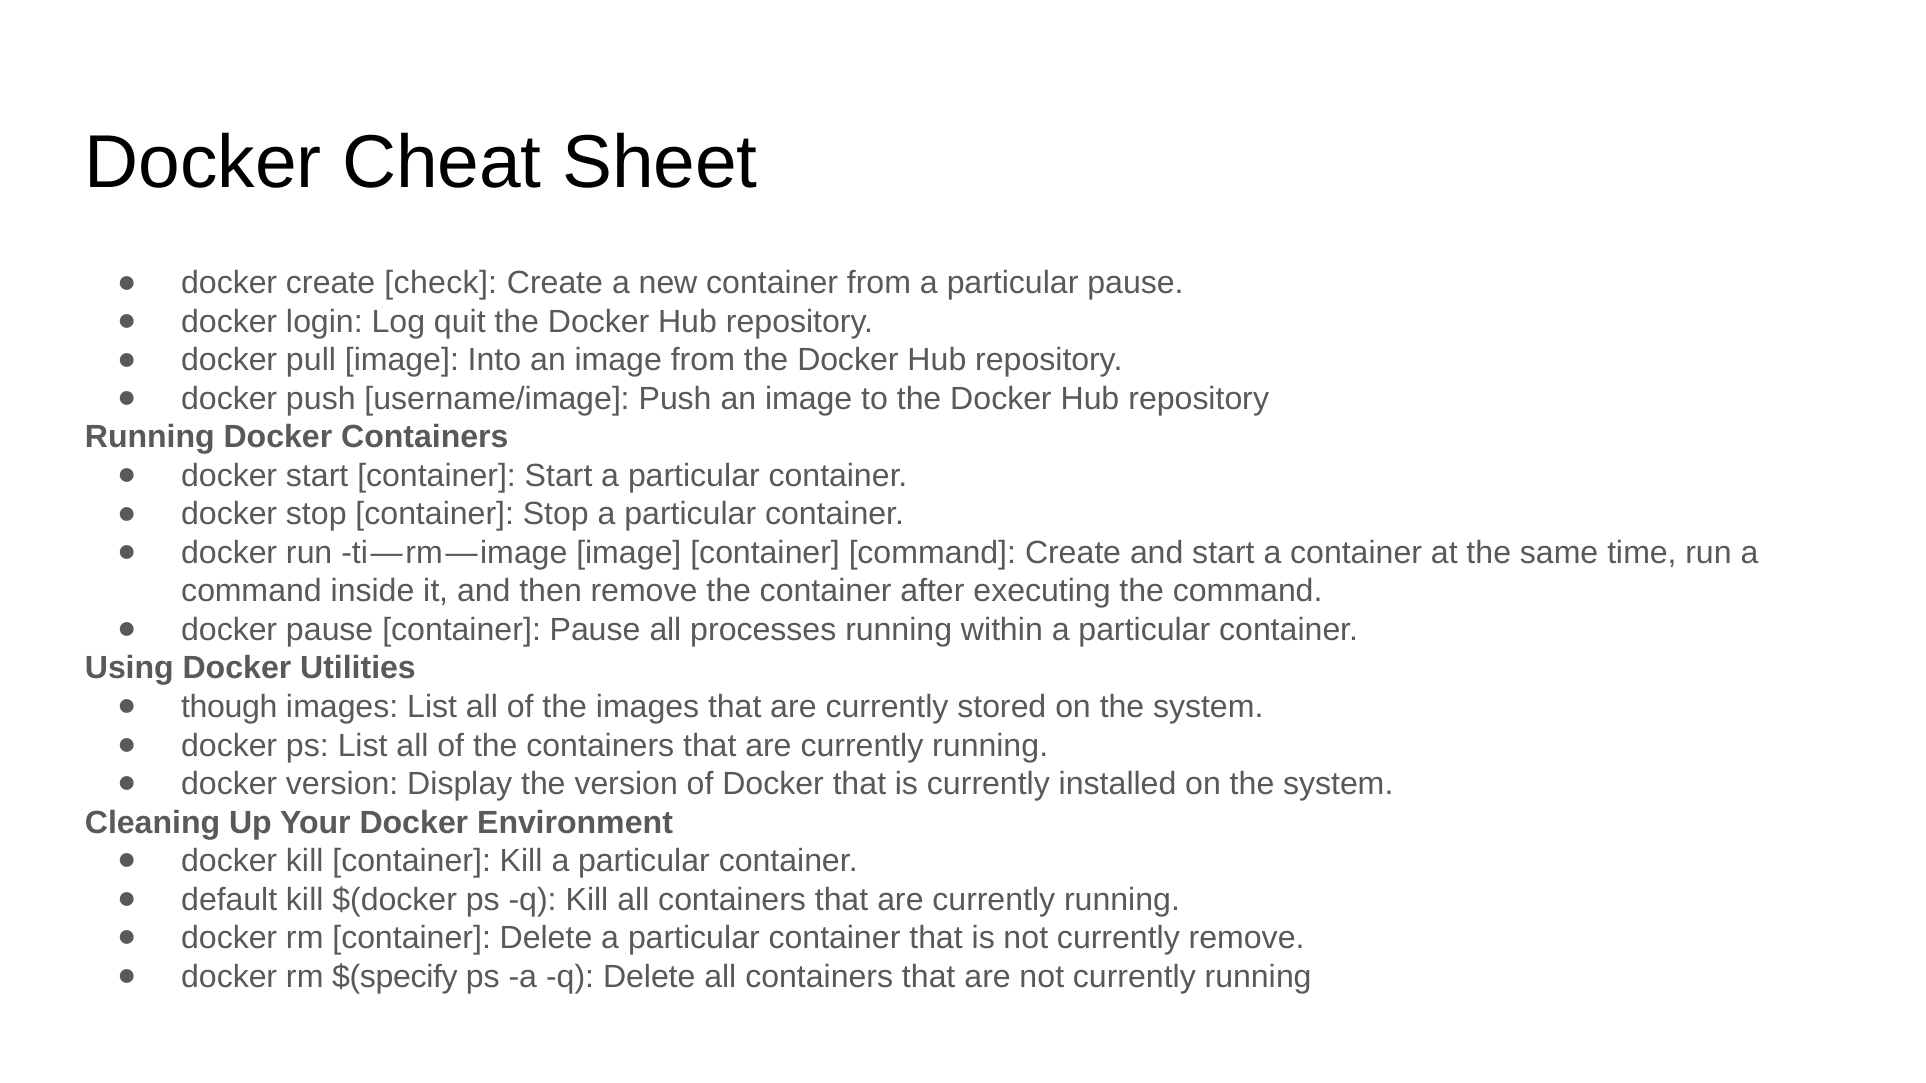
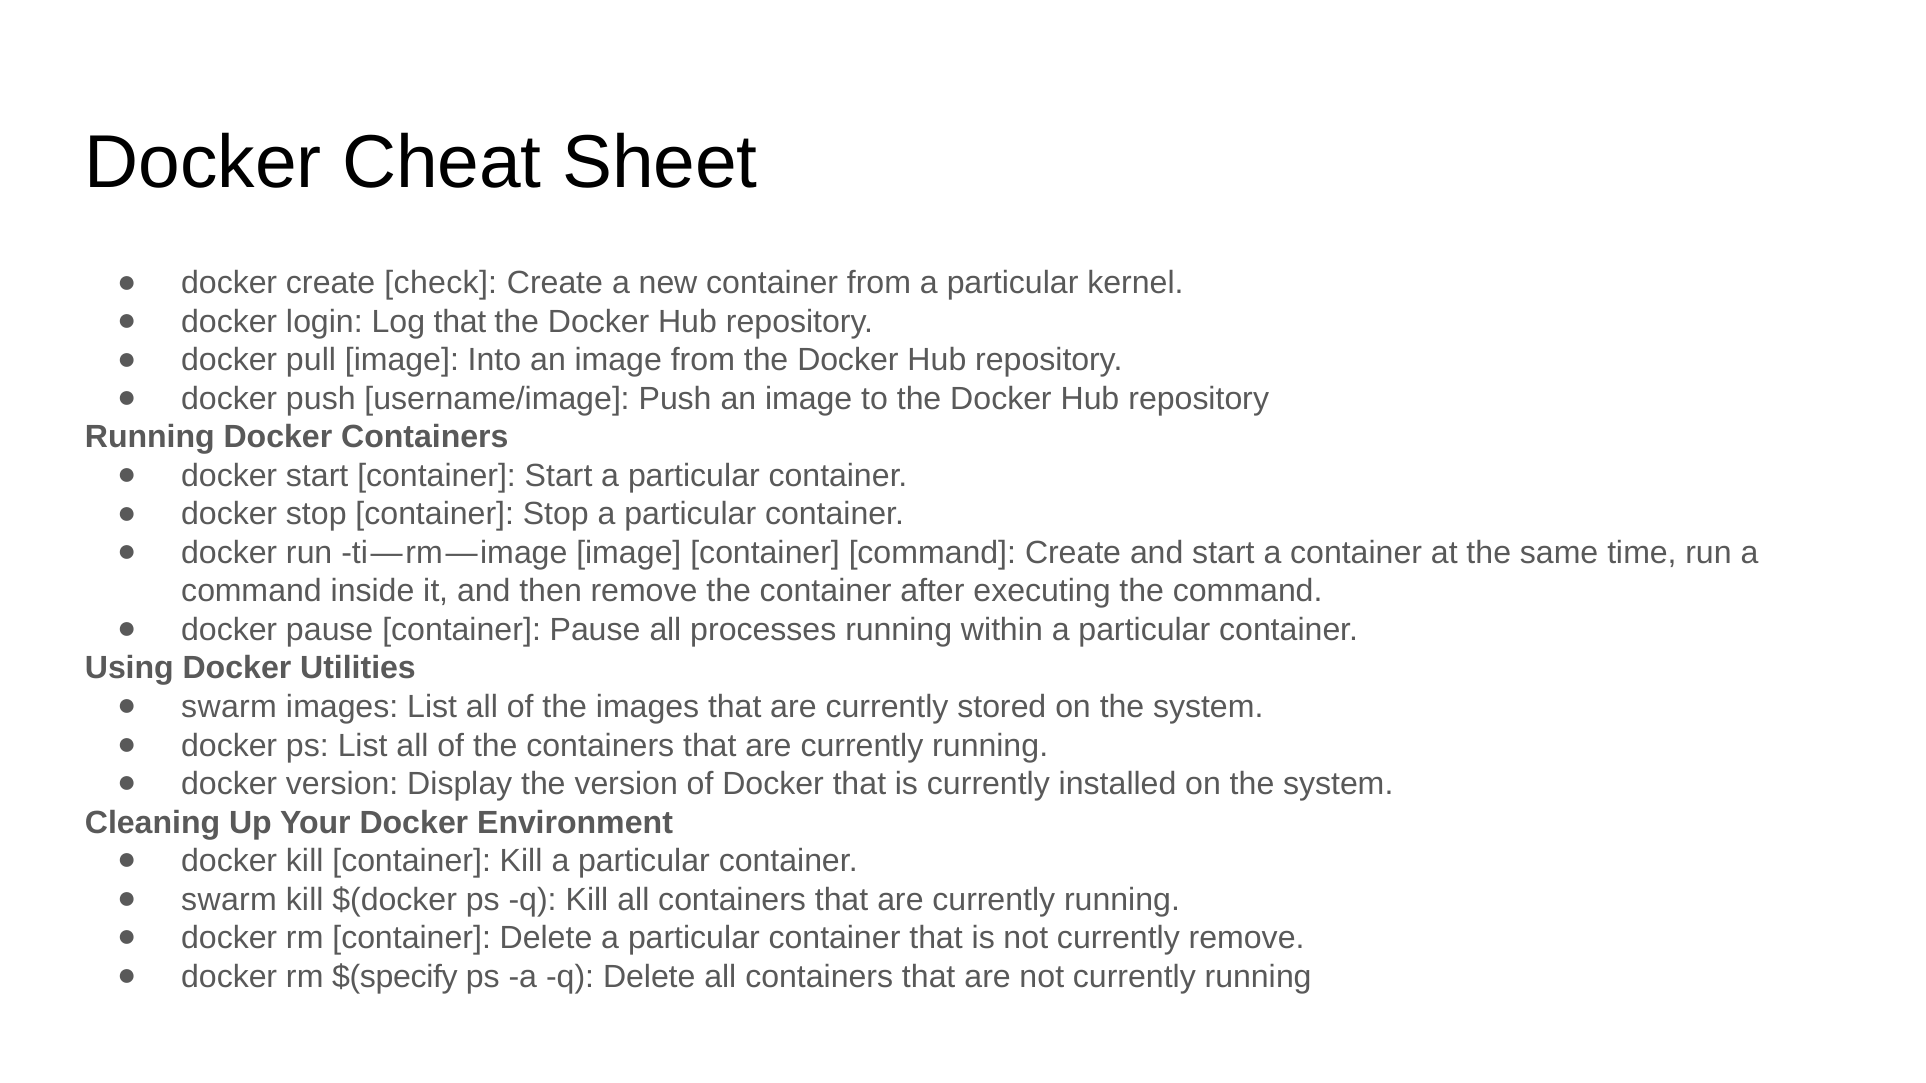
particular pause: pause -> kernel (1135, 283)
Log quit: quit -> that (460, 322)
though: though -> swarm (229, 707)
default: default -> swarm (229, 900)
